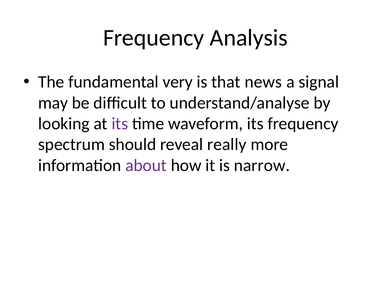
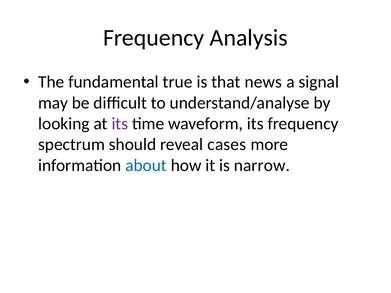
very: very -> true (178, 82)
really: really -> cases (227, 145)
about colour: purple -> blue (146, 165)
